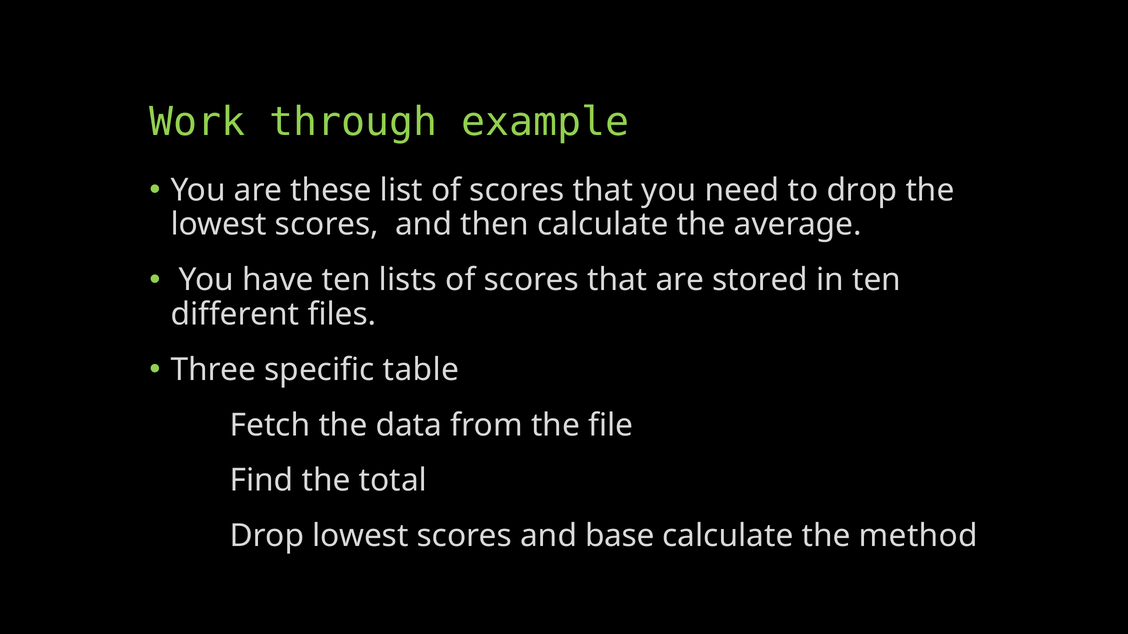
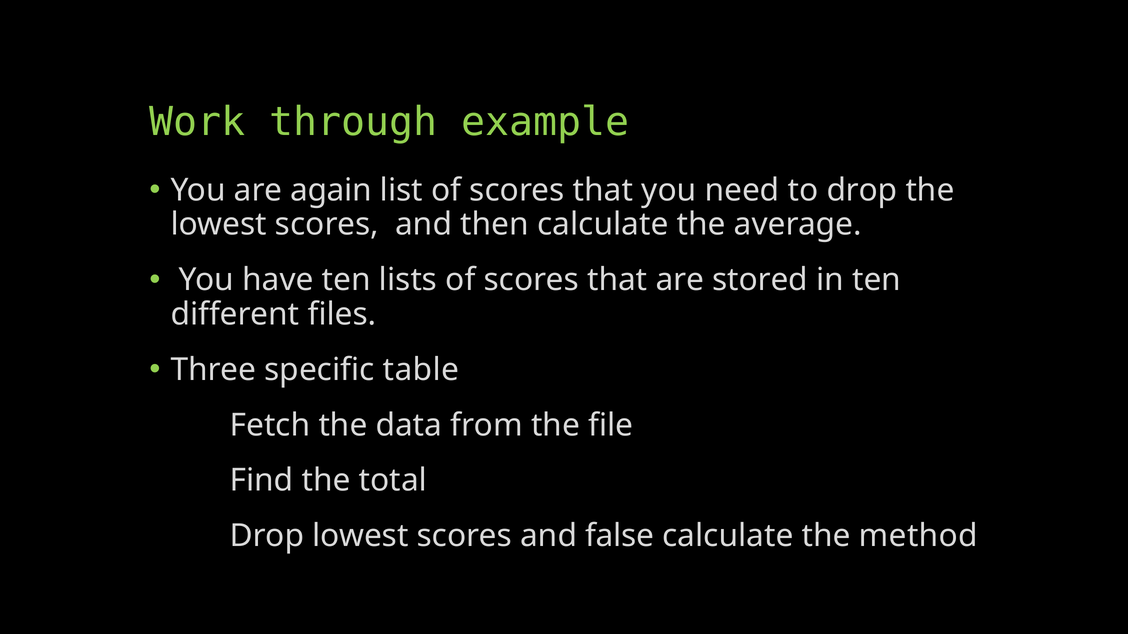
these: these -> again (331, 190)
base: base -> false (620, 536)
